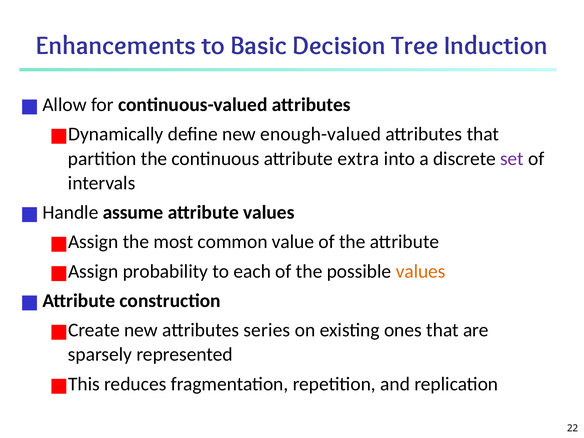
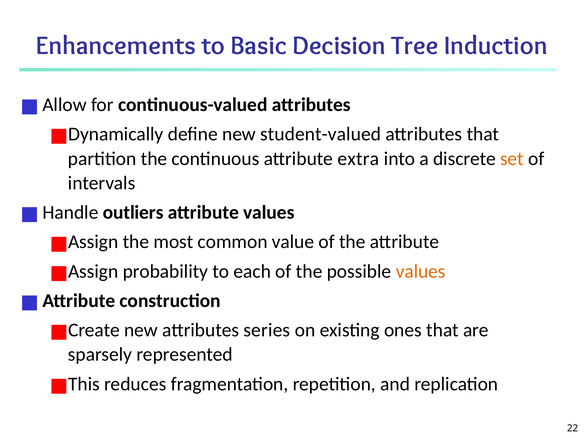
enough-valued: enough-valued -> student-valued (321, 134)
set colour: purple -> orange (512, 159)
assume: assume -> outliers (133, 213)
